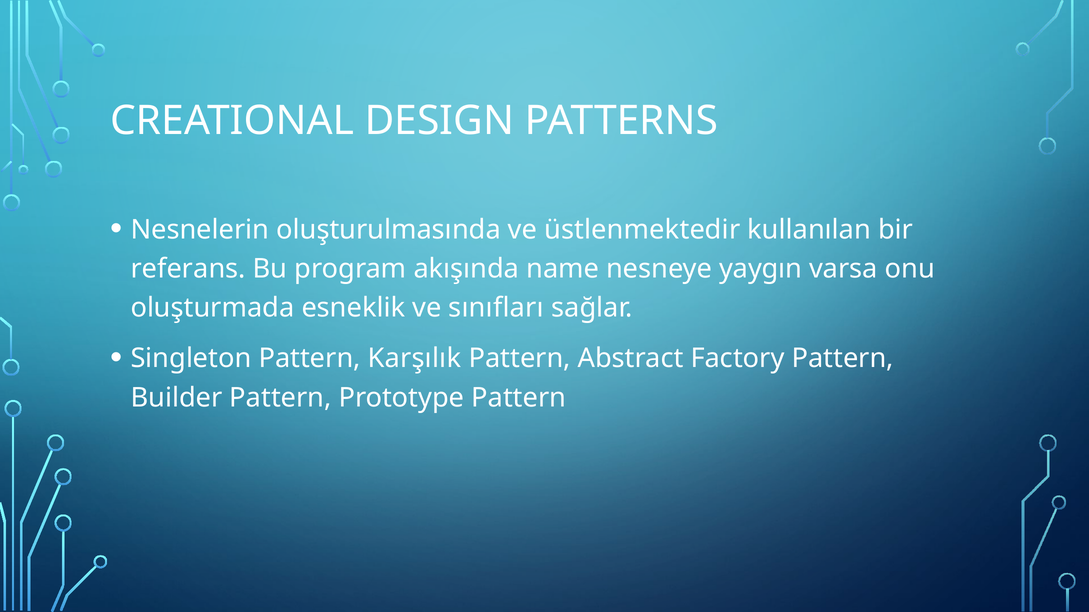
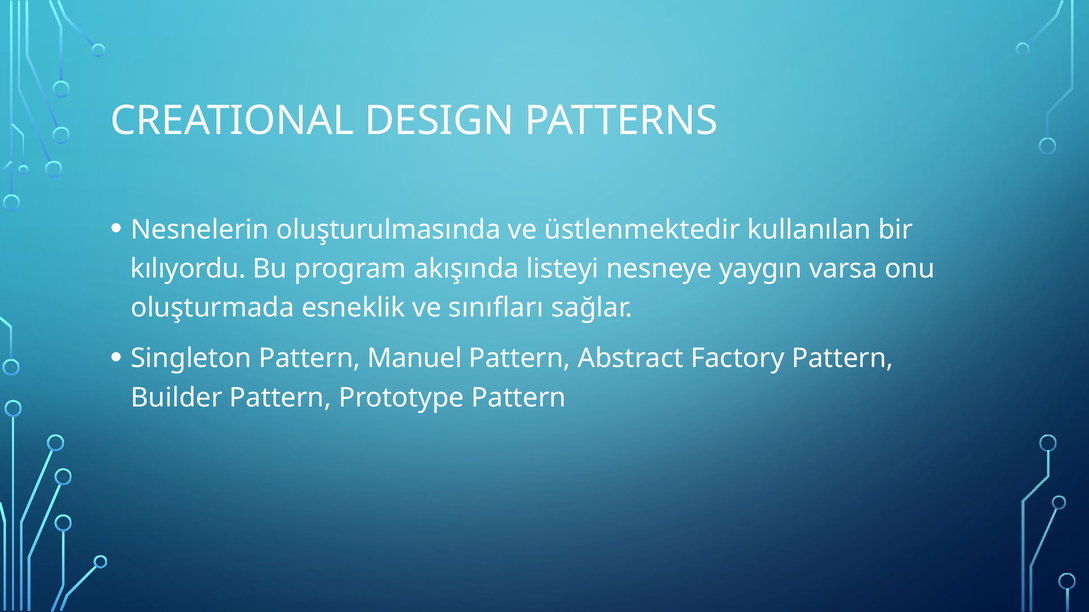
referans: referans -> kılıyordu (188, 269)
name: name -> listeyi (563, 269)
Karşılık: Karşılık -> Manuel (415, 359)
